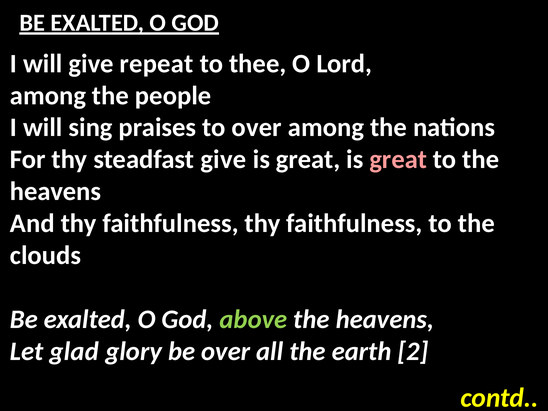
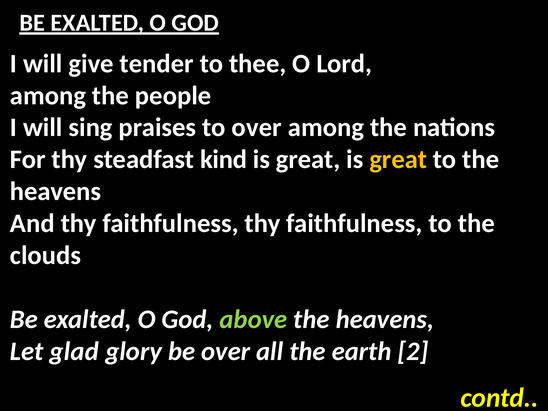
repeat: repeat -> tender (157, 64)
steadfast give: give -> kind (224, 159)
great colour: pink -> yellow (398, 159)
